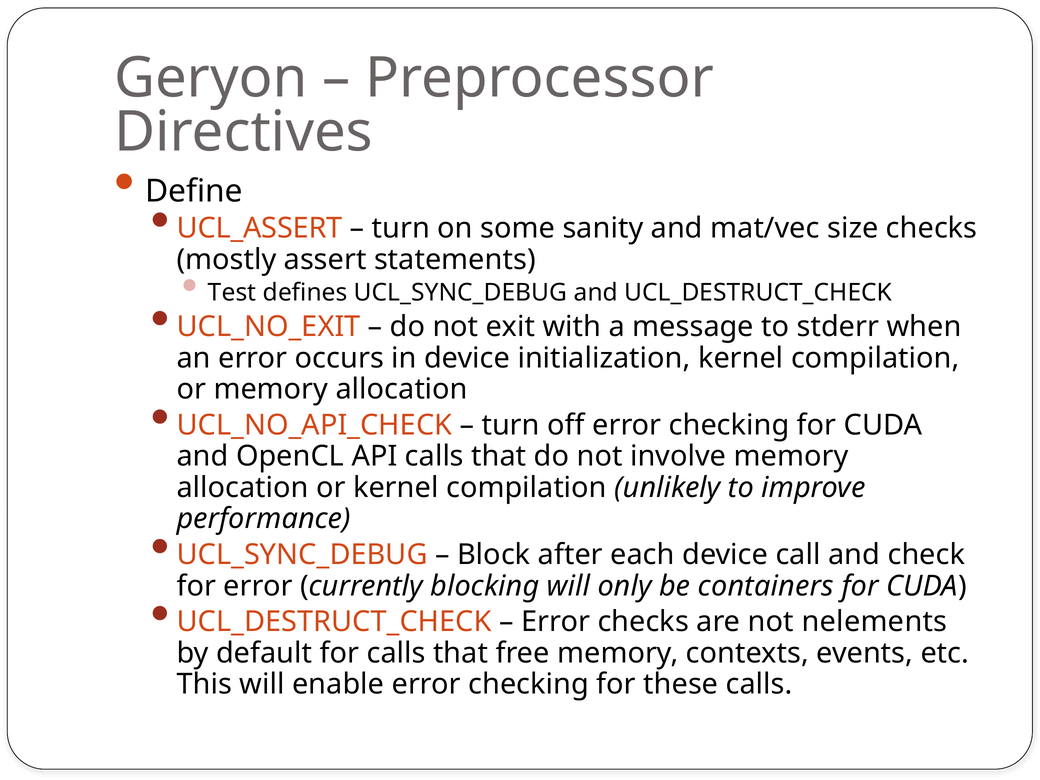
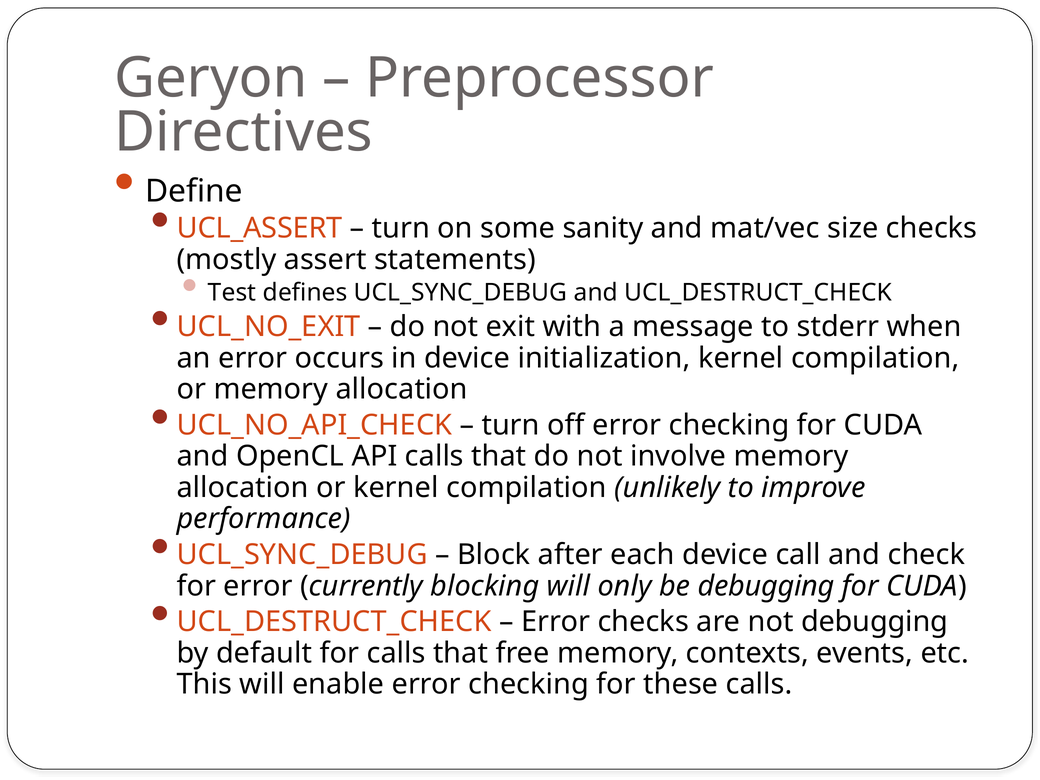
be containers: containers -> debugging (766, 586)
not nelements: nelements -> debugging (875, 622)
